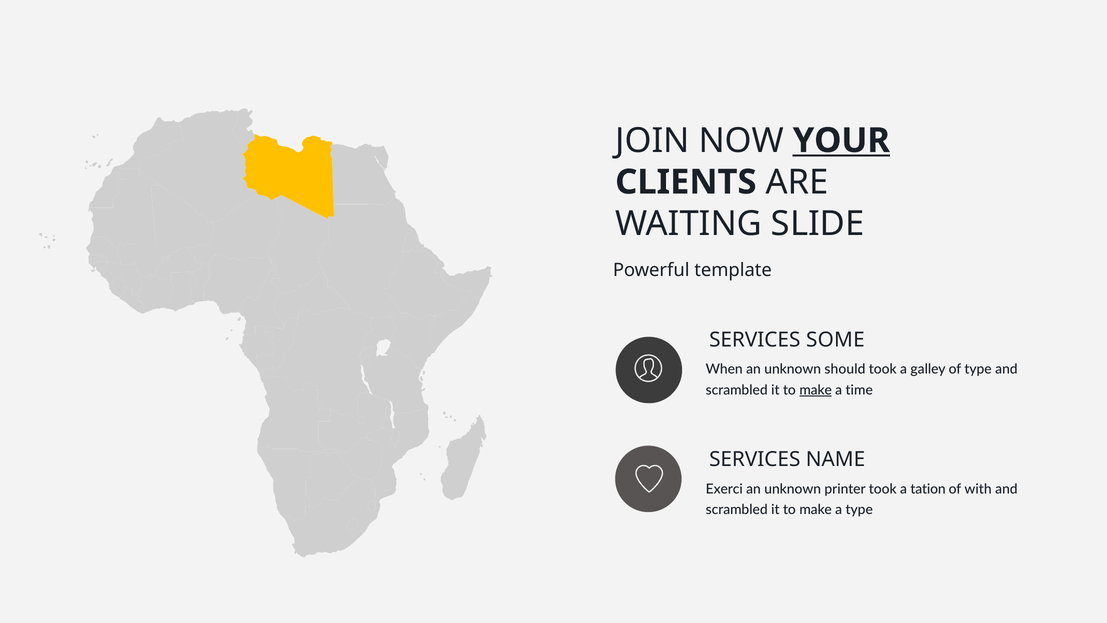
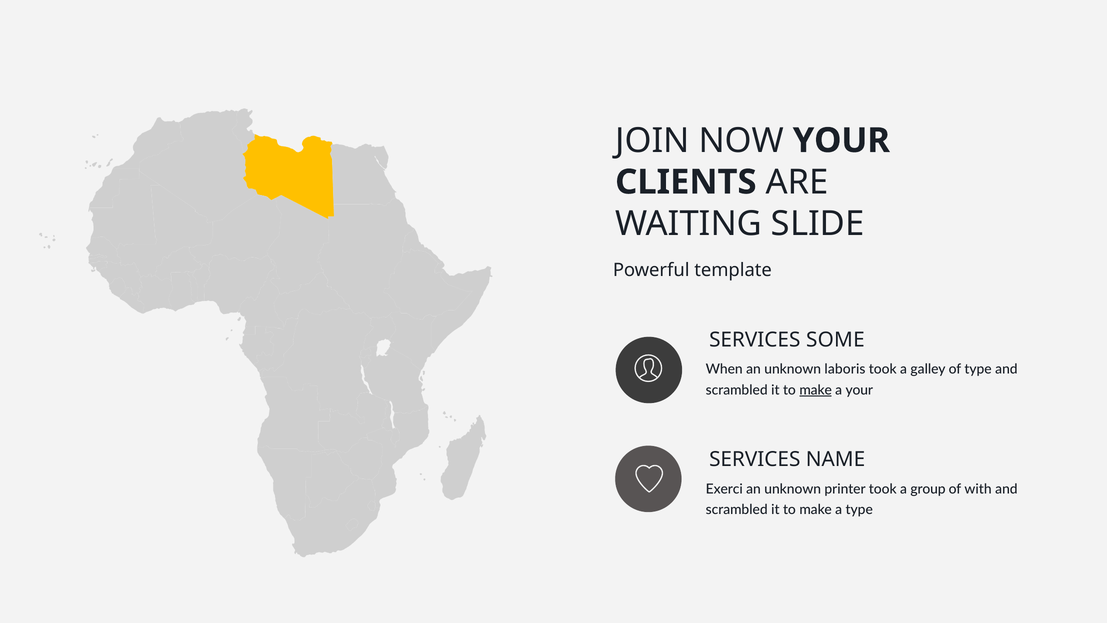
YOUR underline: present -> none (841, 141)
should: should -> laboris (845, 369)
a time: time -> your (859, 390)
tation: tation -> group (928, 489)
